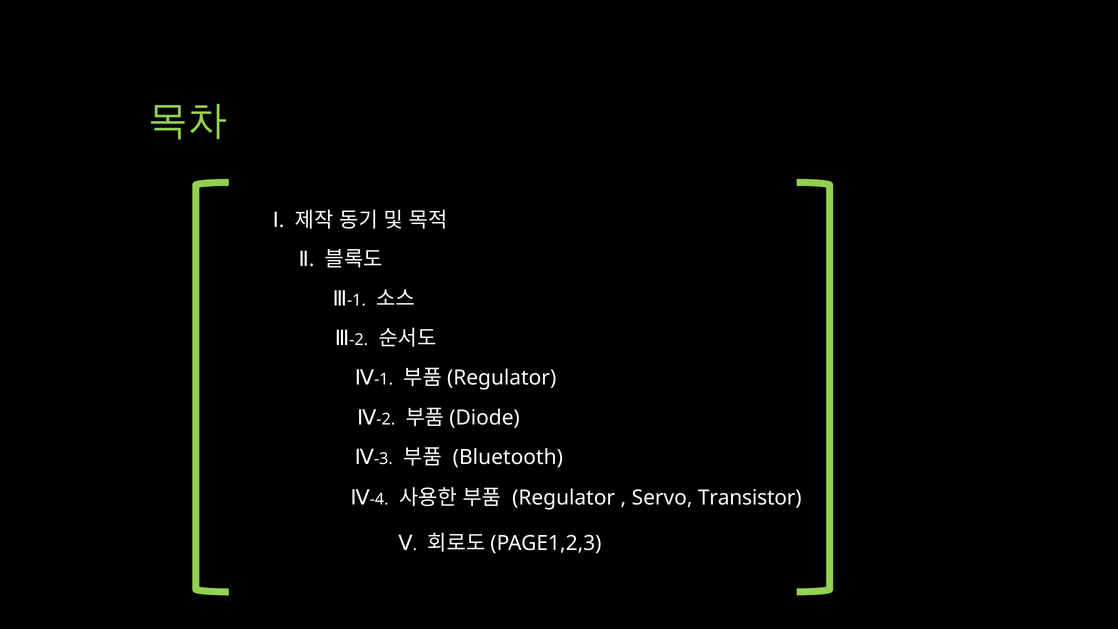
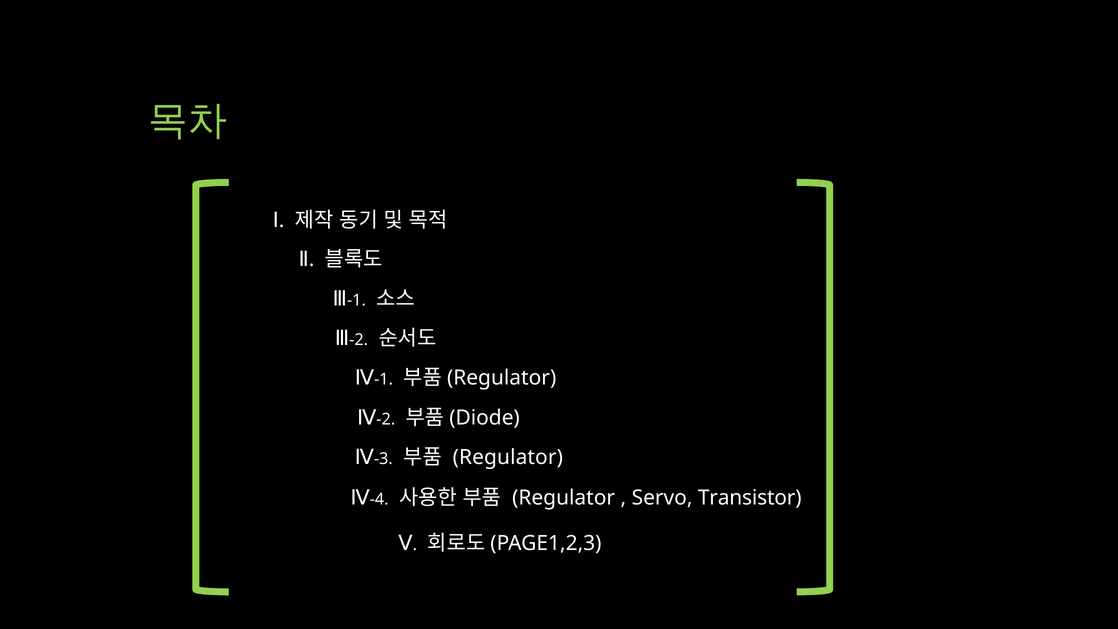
Bluetooth: Bluetooth -> Regulator (508, 457)
